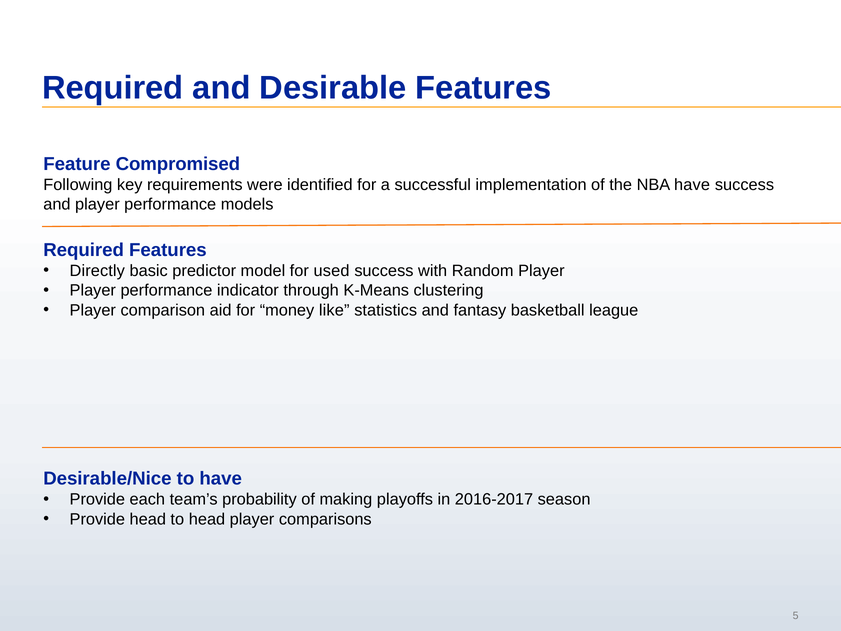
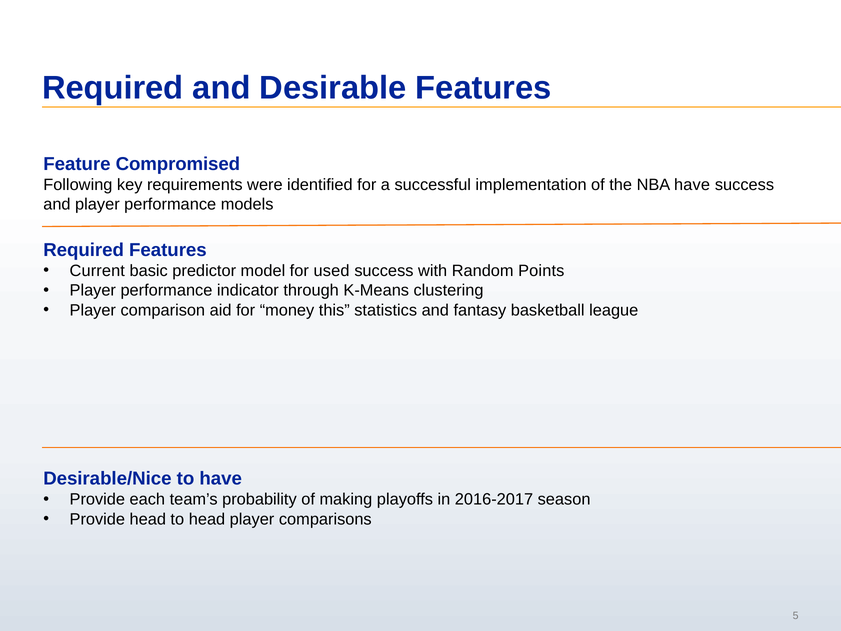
Directly: Directly -> Current (97, 271)
Random Player: Player -> Points (541, 271)
like: like -> this (334, 310)
